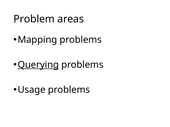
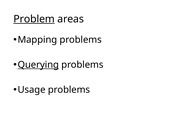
Problem underline: none -> present (34, 19)
